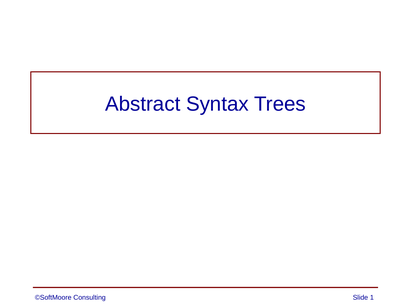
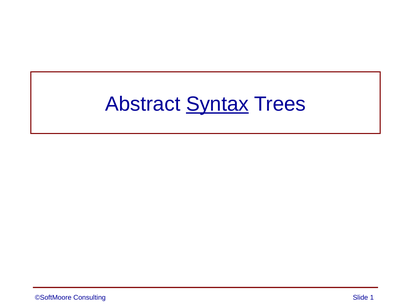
Syntax underline: none -> present (217, 104)
